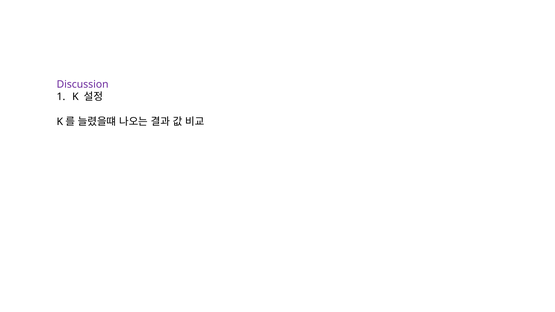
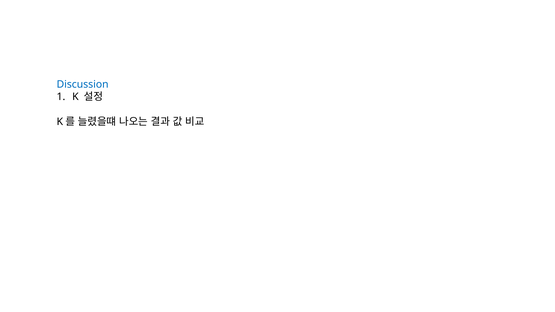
Discussion colour: purple -> blue (83, 84)
